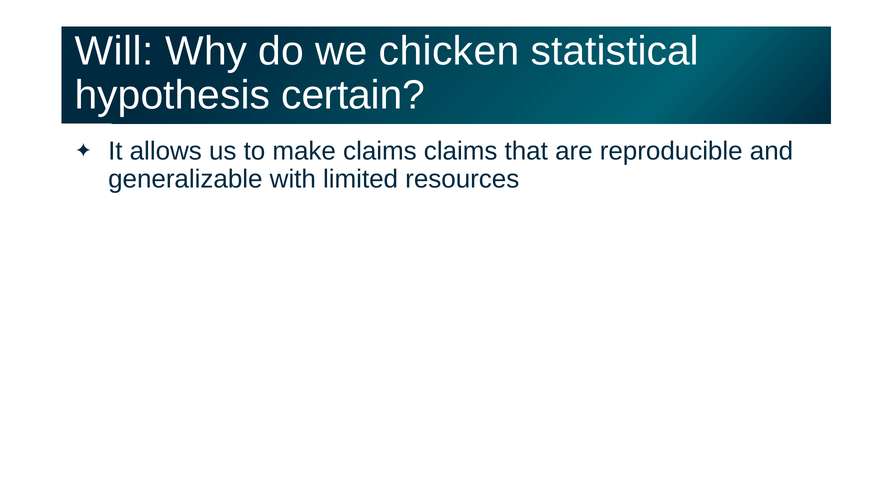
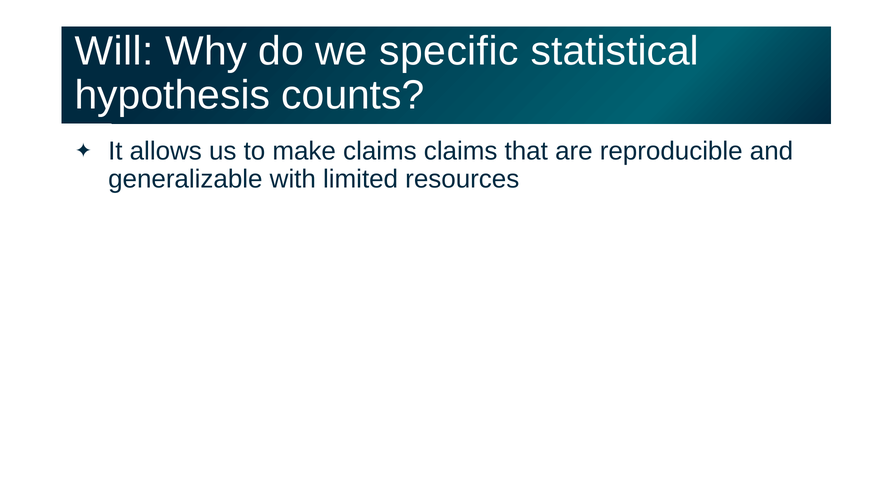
chicken: chicken -> specific (449, 51)
certain: certain -> counts (353, 95)
